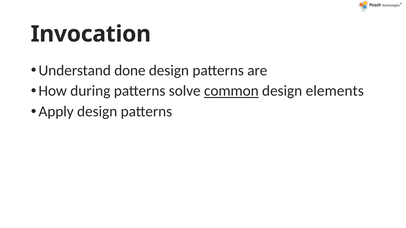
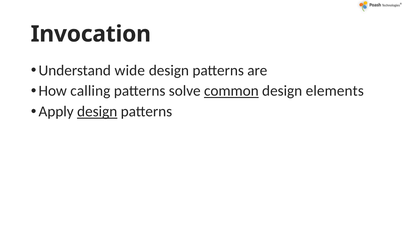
done: done -> wide (130, 70)
during: during -> calling (90, 91)
design underline: none -> present (97, 112)
